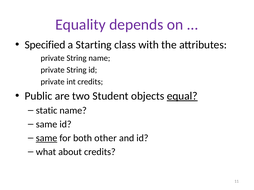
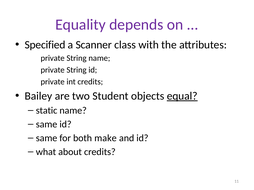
Starting: Starting -> Scanner (94, 45)
Public: Public -> Bailey (39, 96)
same underline: present -> none (47, 138)
other: other -> make (105, 138)
